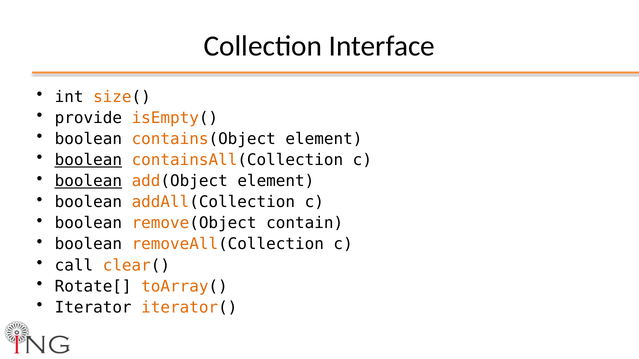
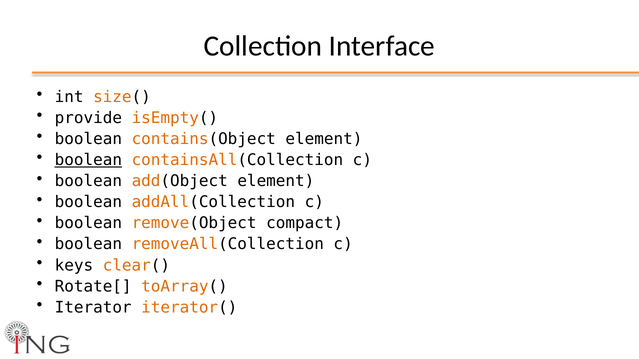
boolean underline: present -> none (88, 181)
contain: contain -> compact (305, 223)
call: call -> keys (74, 266)
